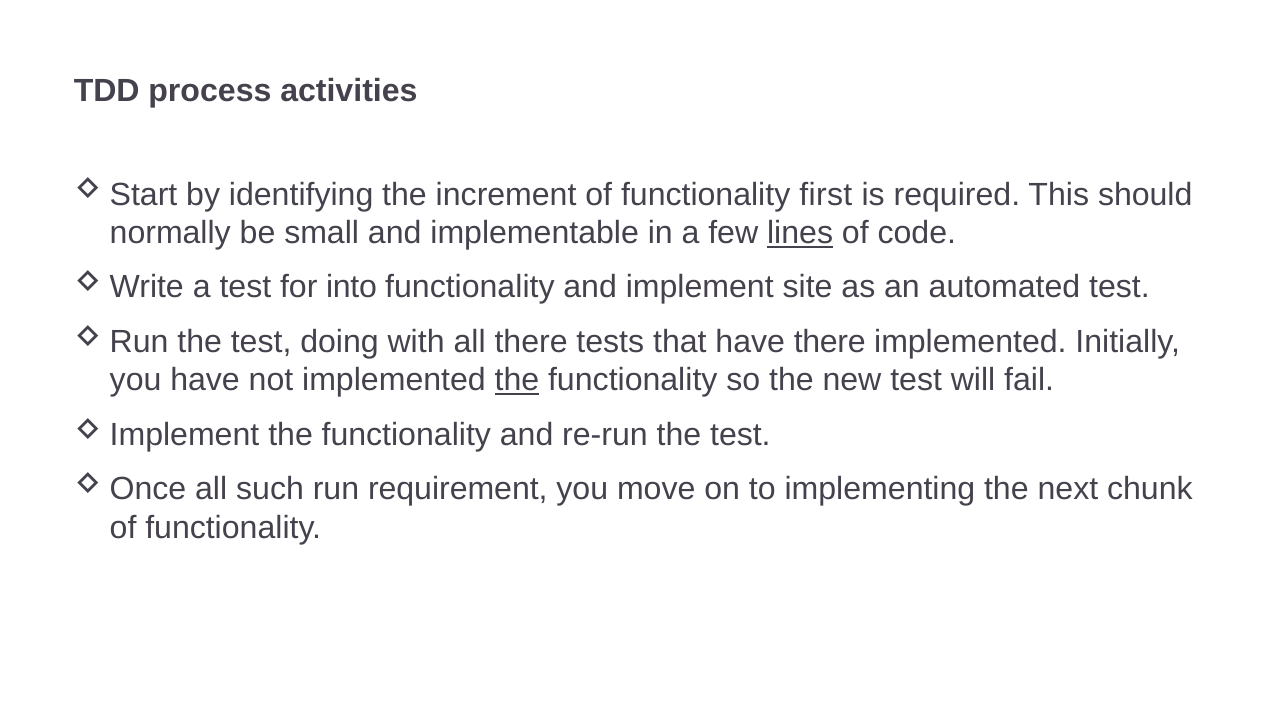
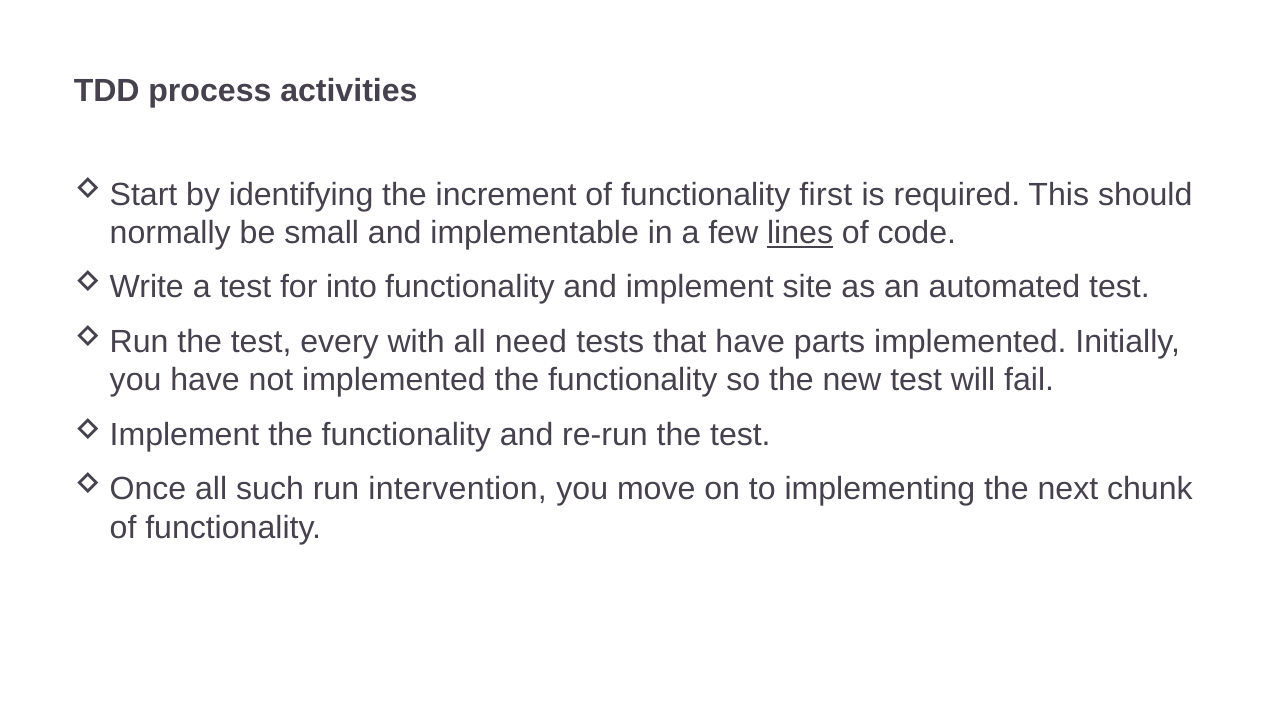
doing: doing -> every (340, 342)
all there: there -> need (531, 342)
have there: there -> parts (830, 342)
the underline: present -> none (517, 381)
requirement: requirement -> intervention (458, 490)
